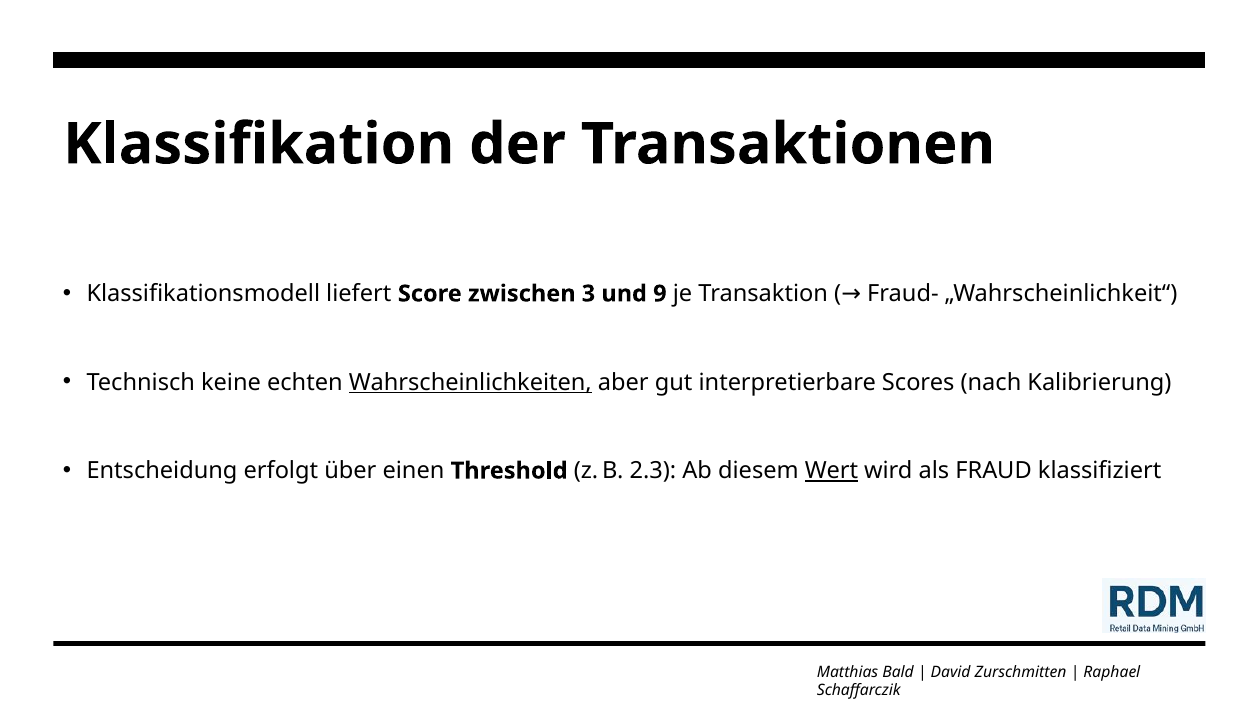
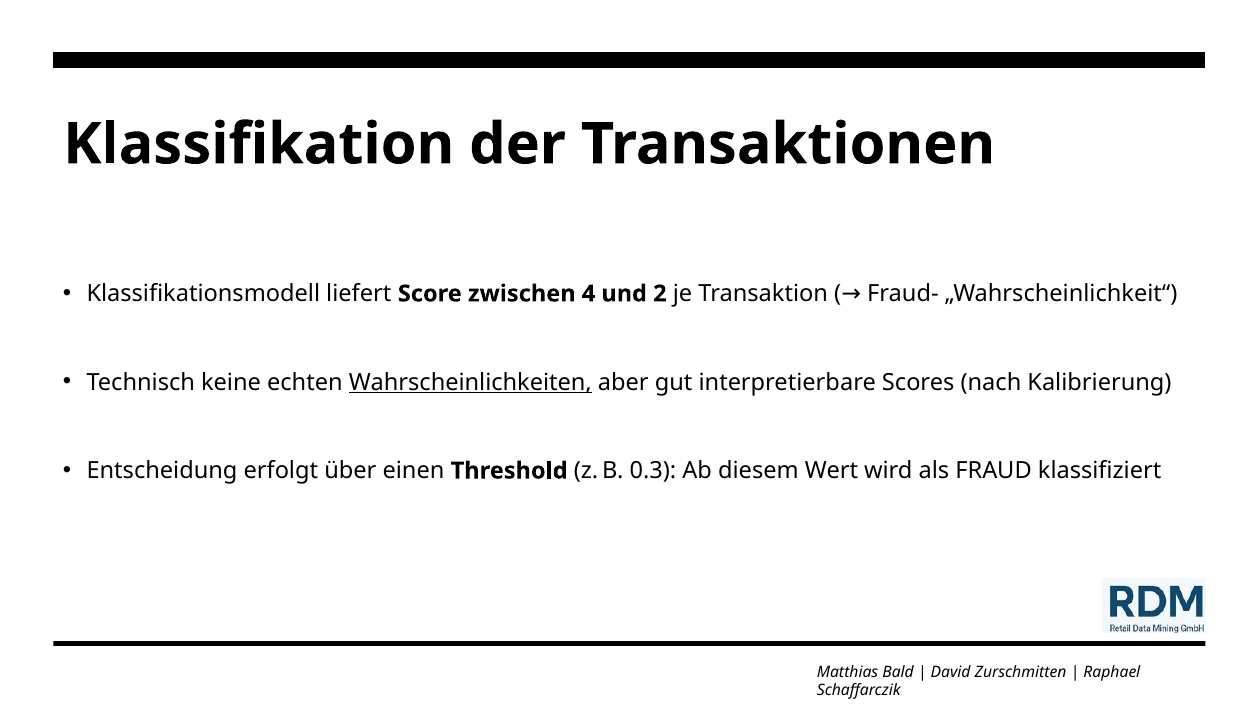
3: 3 -> 4 (588, 294)
9: 9 -> 2 (660, 294)
2.3: 2.3 -> 0.3 (653, 471)
Wert underline: present -> none (831, 471)
